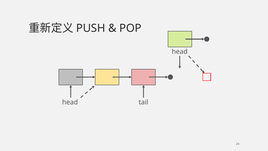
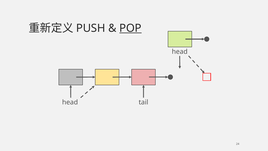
POP underline: none -> present (130, 28)
